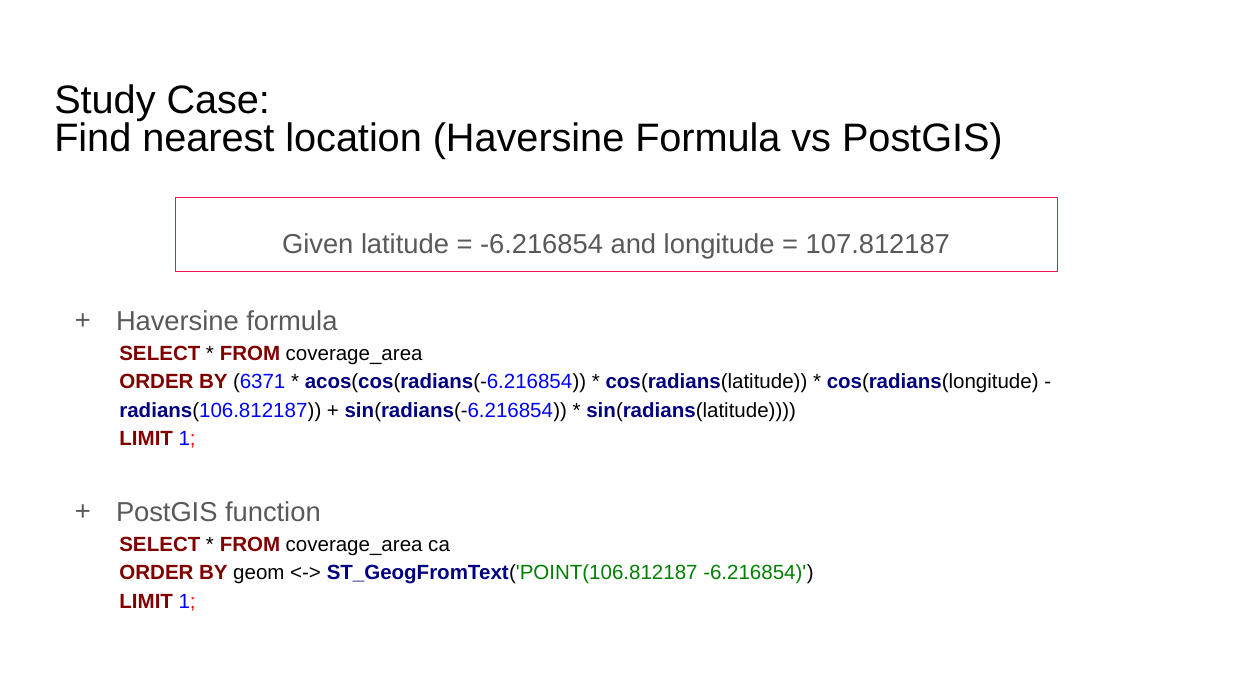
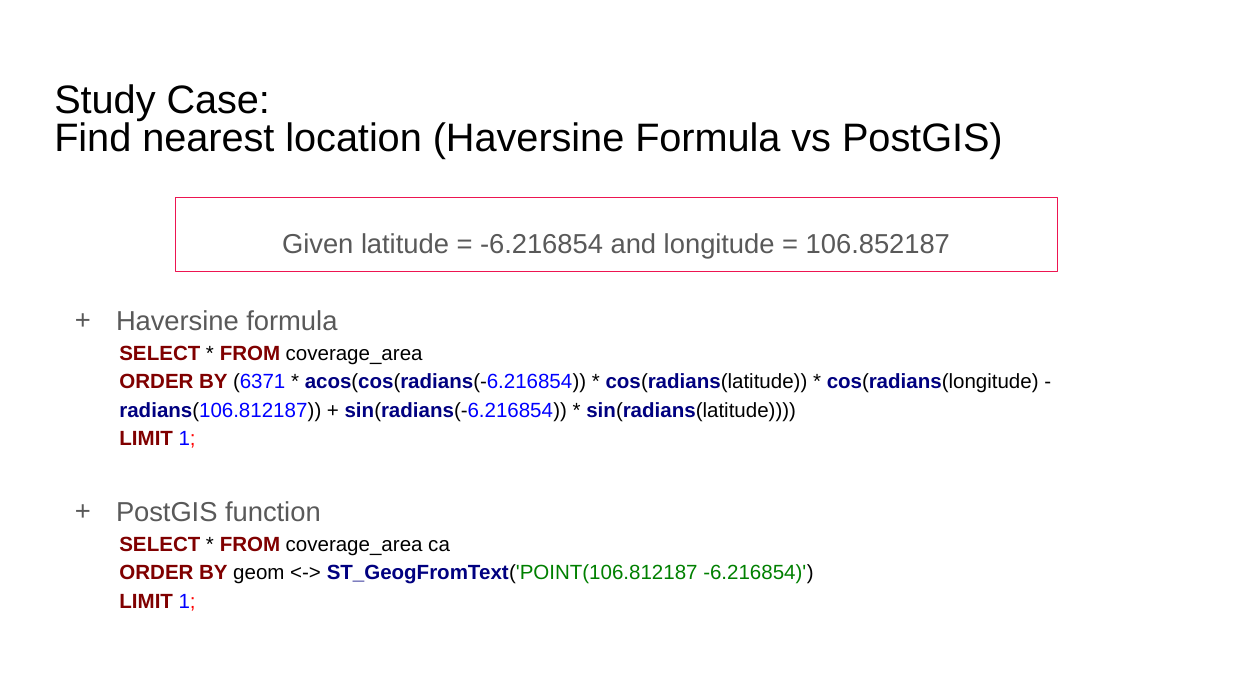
107.812187: 107.812187 -> 106.852187 (878, 245)
